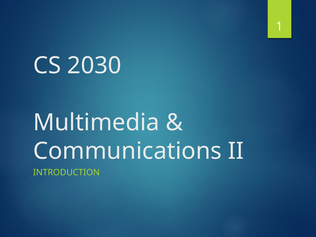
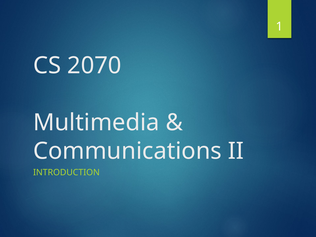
2030: 2030 -> 2070 (94, 66)
